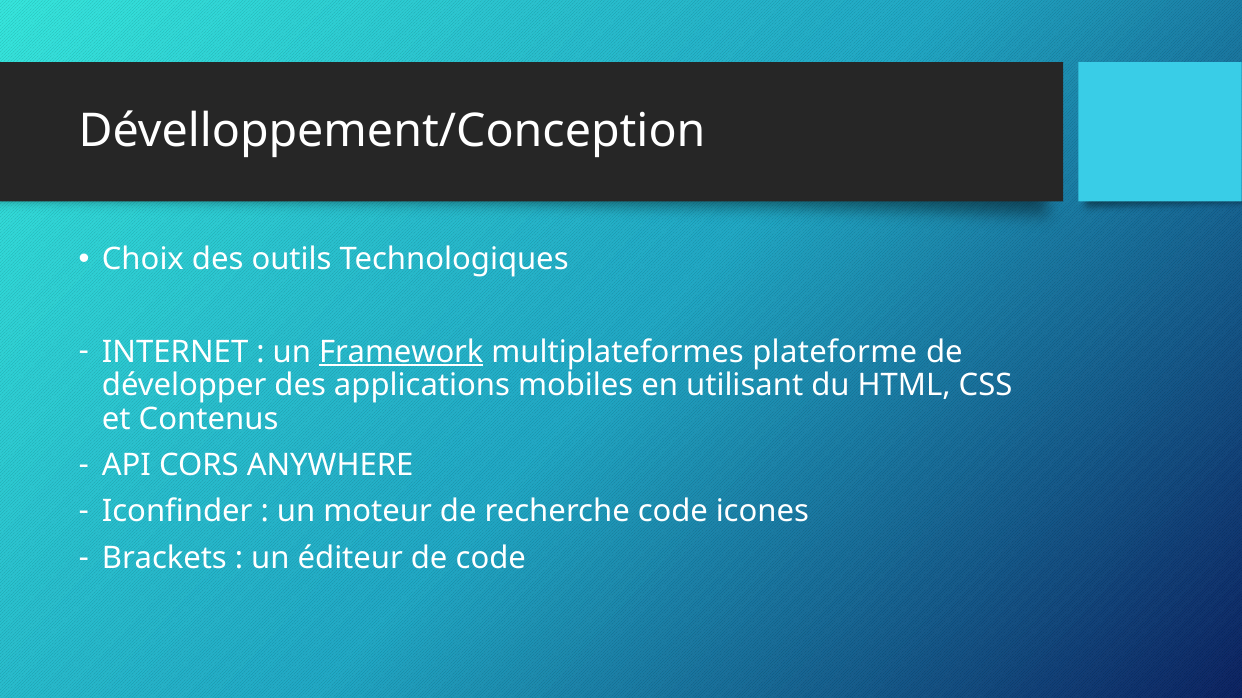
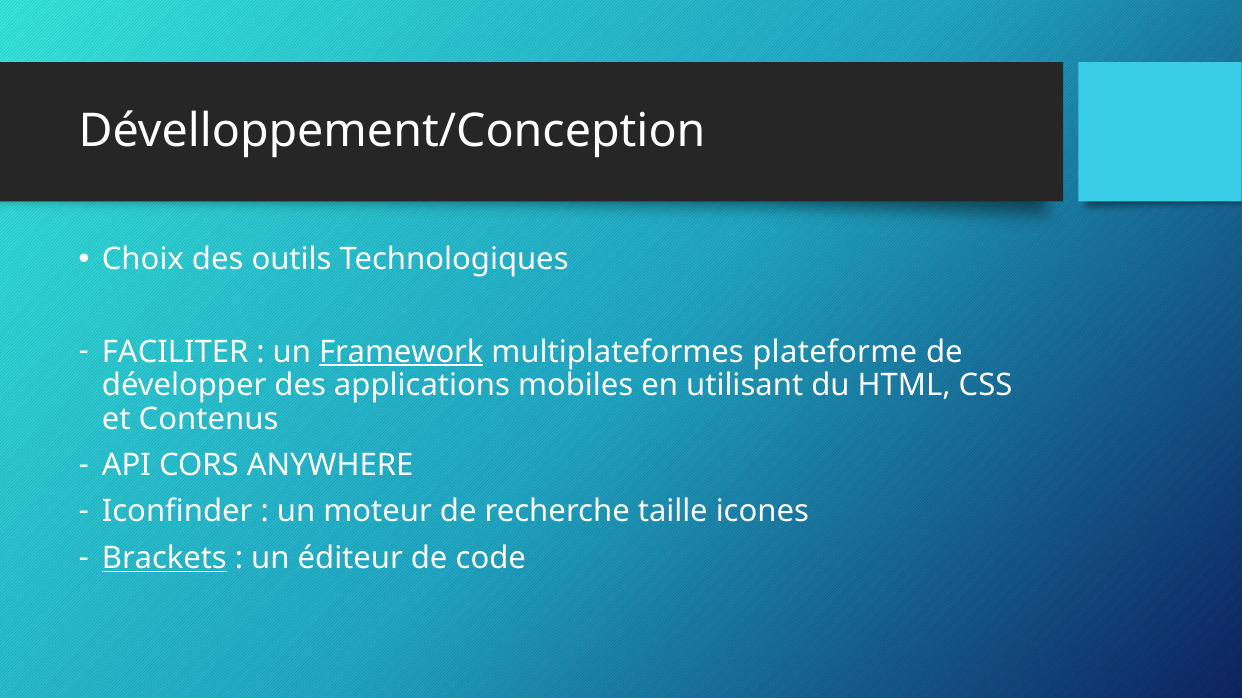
INTERNET: INTERNET -> FACILITER (175, 352)
recherche code: code -> taille (673, 512)
Brackets underline: none -> present (164, 559)
